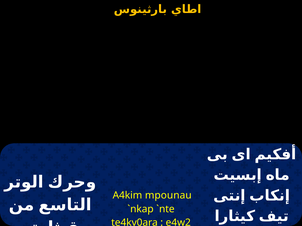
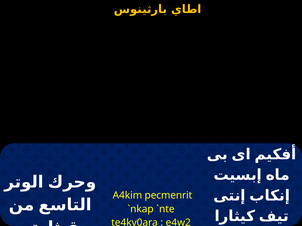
mpounau: mpounau -> pecmenrit (168, 196)
